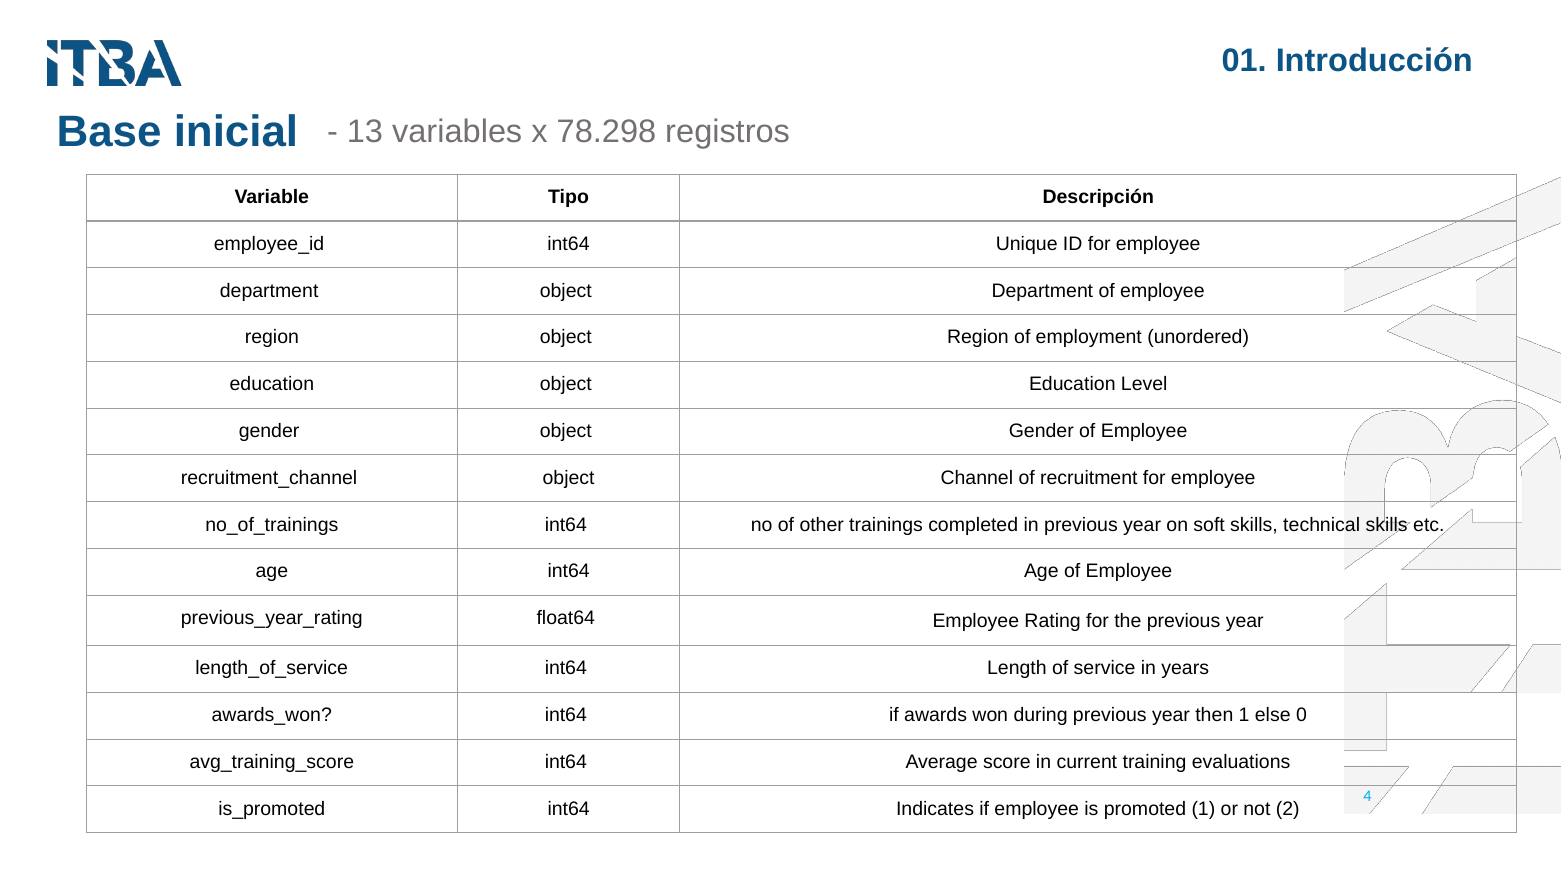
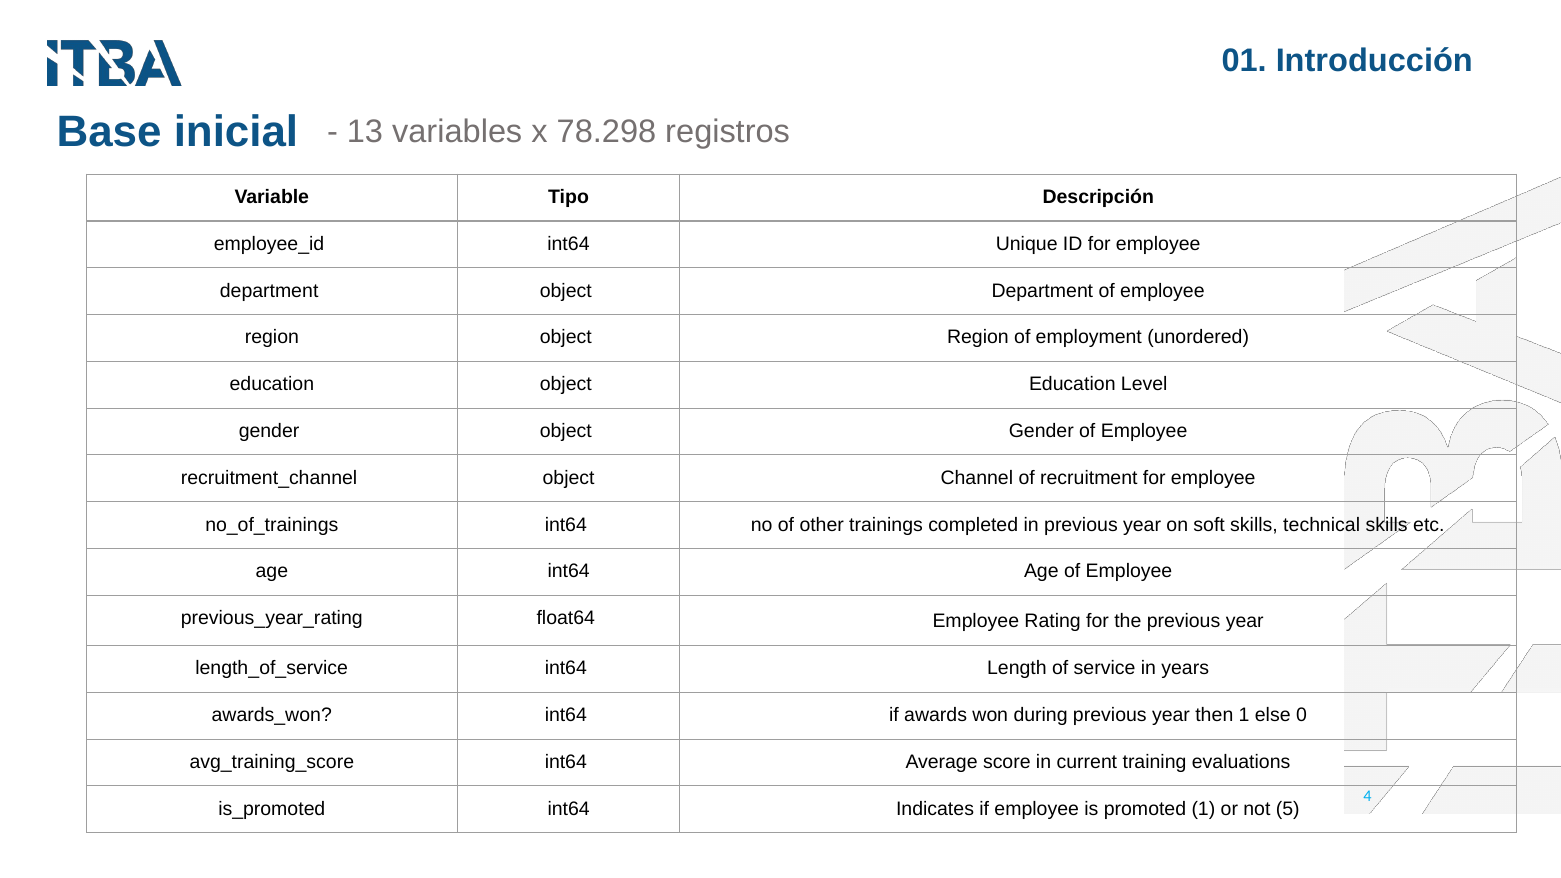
2: 2 -> 5 (1288, 809)
